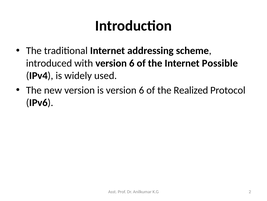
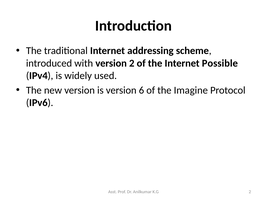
with version 6: 6 -> 2 (132, 63)
Realized: Realized -> Imagine (191, 90)
